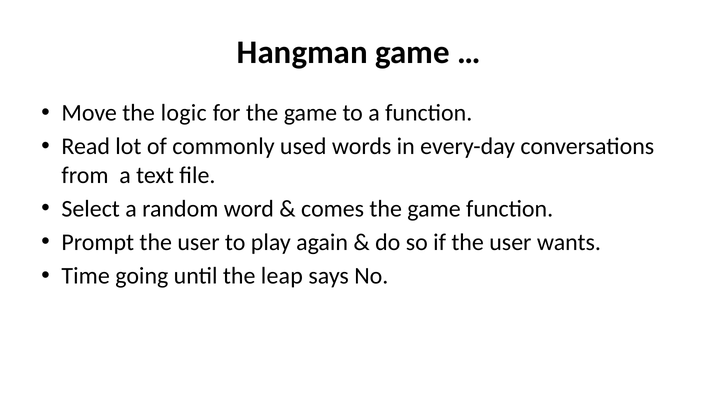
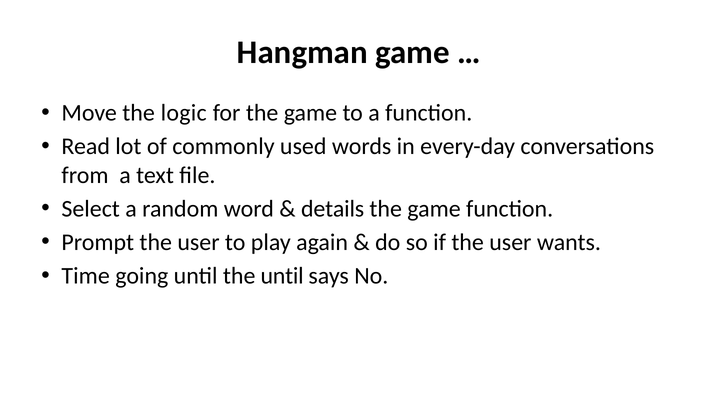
comes: comes -> details (333, 209)
the leap: leap -> until (282, 276)
